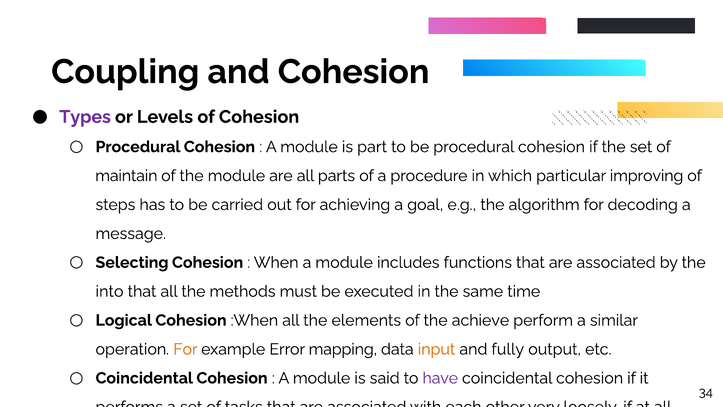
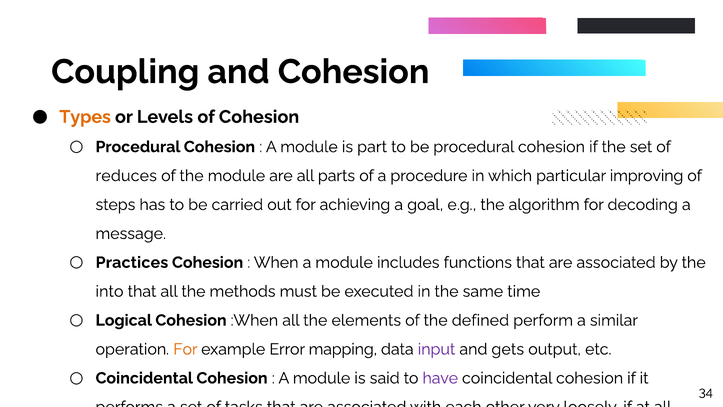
Types colour: purple -> orange (85, 117)
maintain: maintain -> reduces (126, 176)
Selecting: Selecting -> Practices (132, 262)
achieve: achieve -> defined (480, 320)
input colour: orange -> purple (437, 349)
fully: fully -> gets (508, 349)
